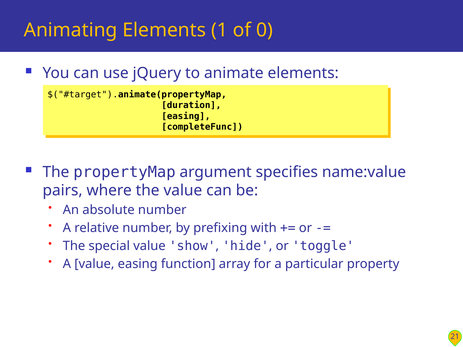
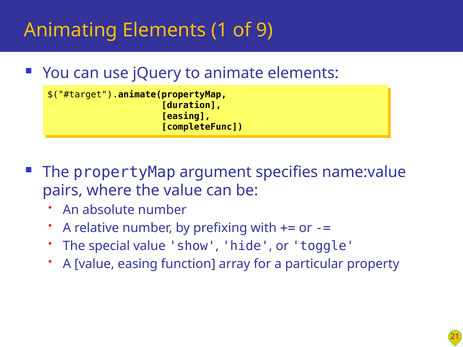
0: 0 -> 9 (265, 30)
